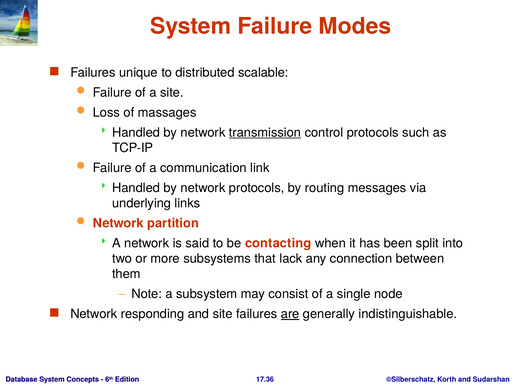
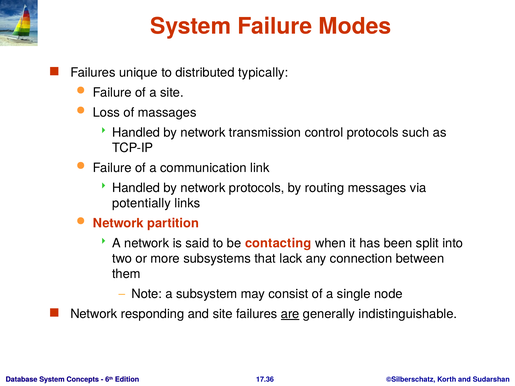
scalable: scalable -> typically (263, 73)
transmission underline: present -> none (265, 133)
underlying: underlying -> potentially (142, 203)
